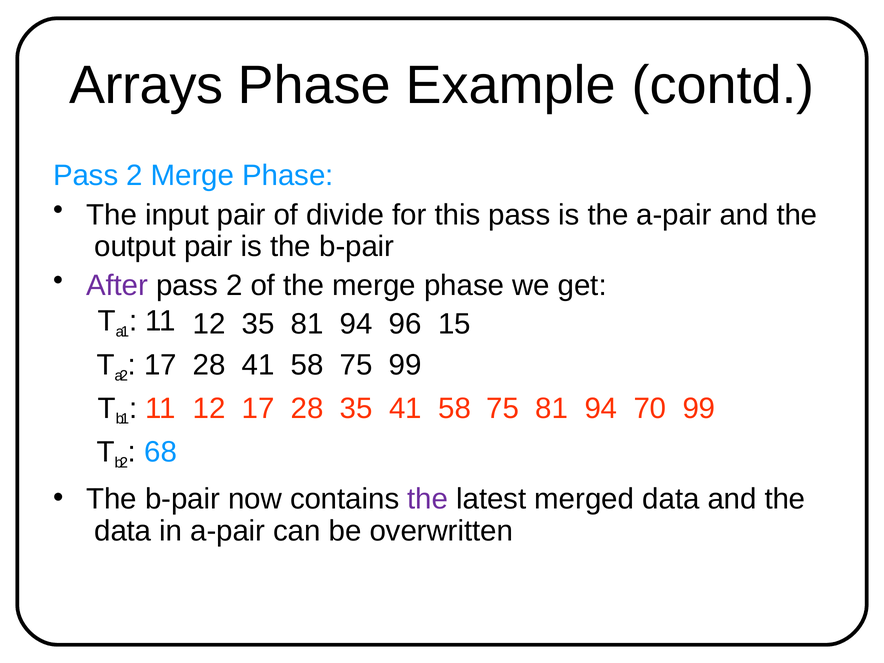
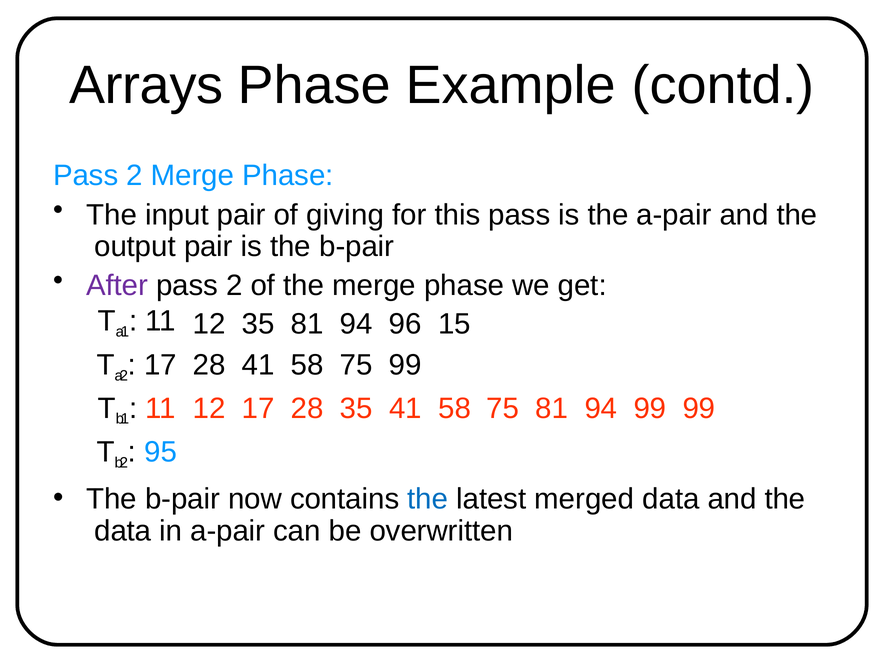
divide: divide -> giving (345, 215)
94 70: 70 -> 99 (650, 408)
68: 68 -> 95 (161, 452)
the colour: purple -> blue (428, 499)
